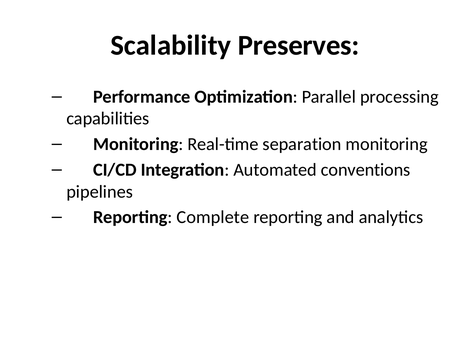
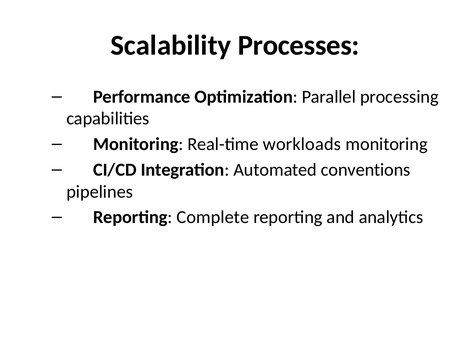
Preserves: Preserves -> Processes (299, 45)
separation: separation -> workloads (302, 144)
